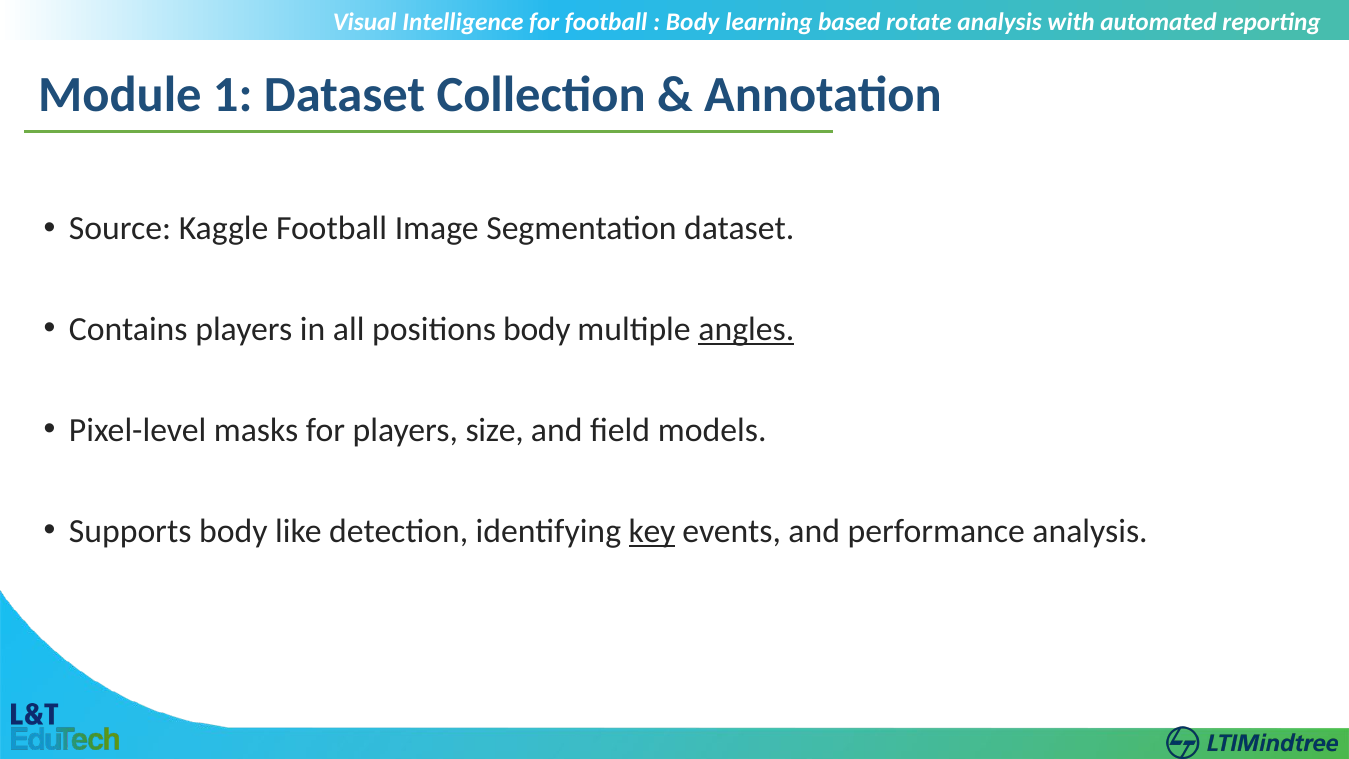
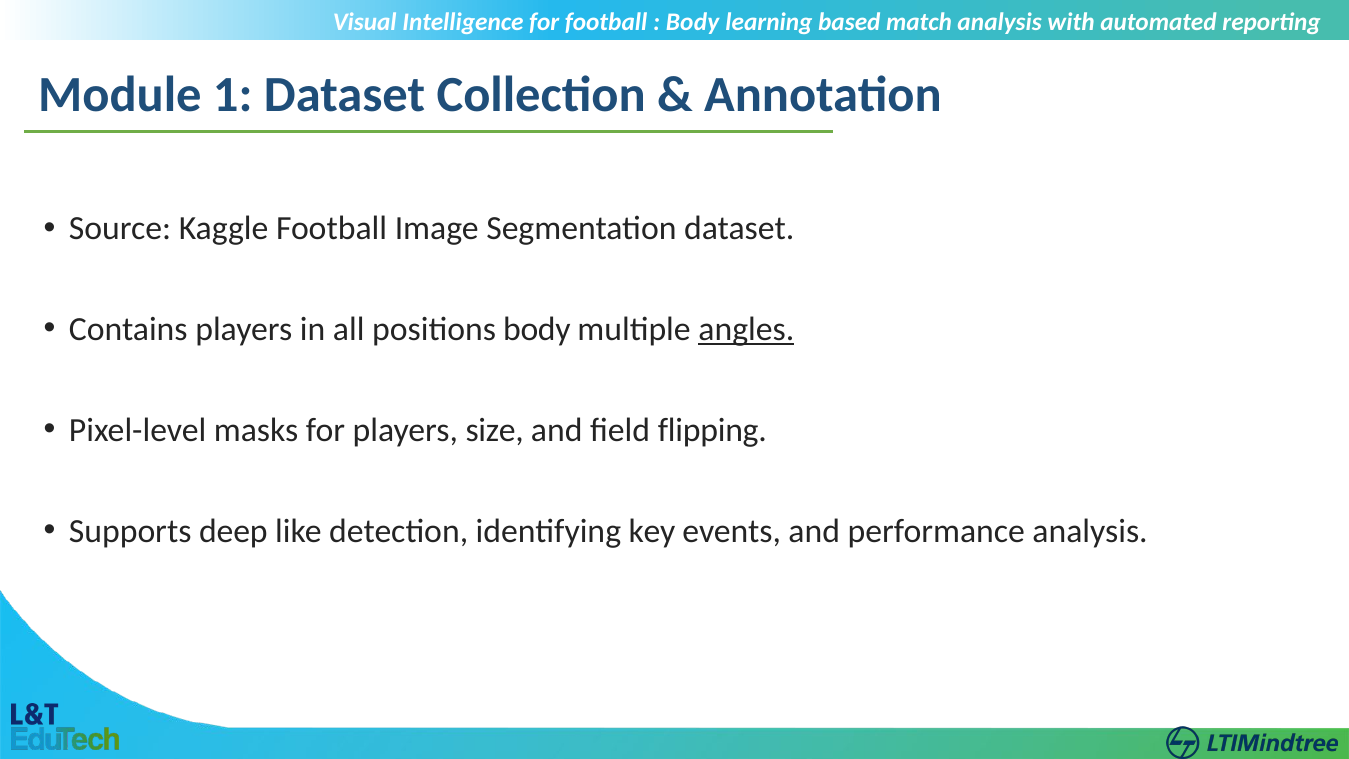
rotate: rotate -> match (919, 22)
models: models -> flipping (712, 430)
Supports body: body -> deep (233, 531)
key underline: present -> none (652, 531)
